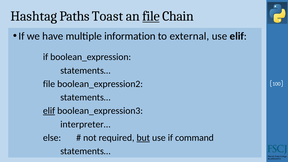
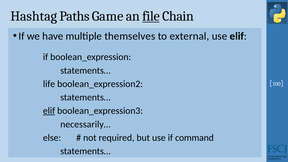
Toast: Toast -> Game (108, 16)
information: information -> themselves (130, 36)
file: file -> life (49, 84)
interpreter…: interpreter… -> necessarily… (85, 124)
but underline: present -> none (143, 138)
